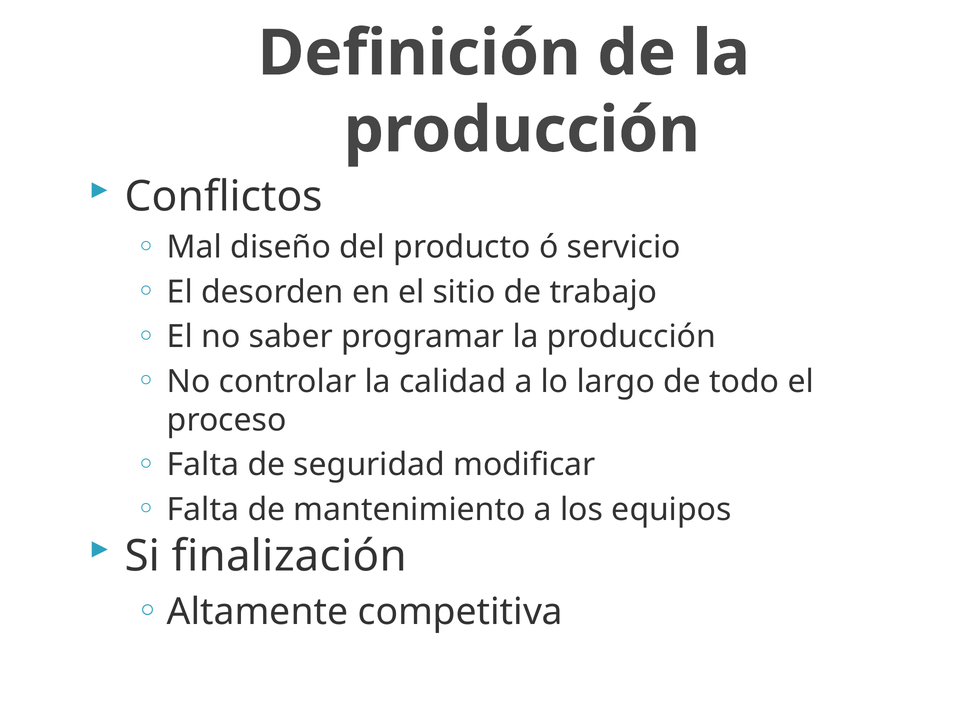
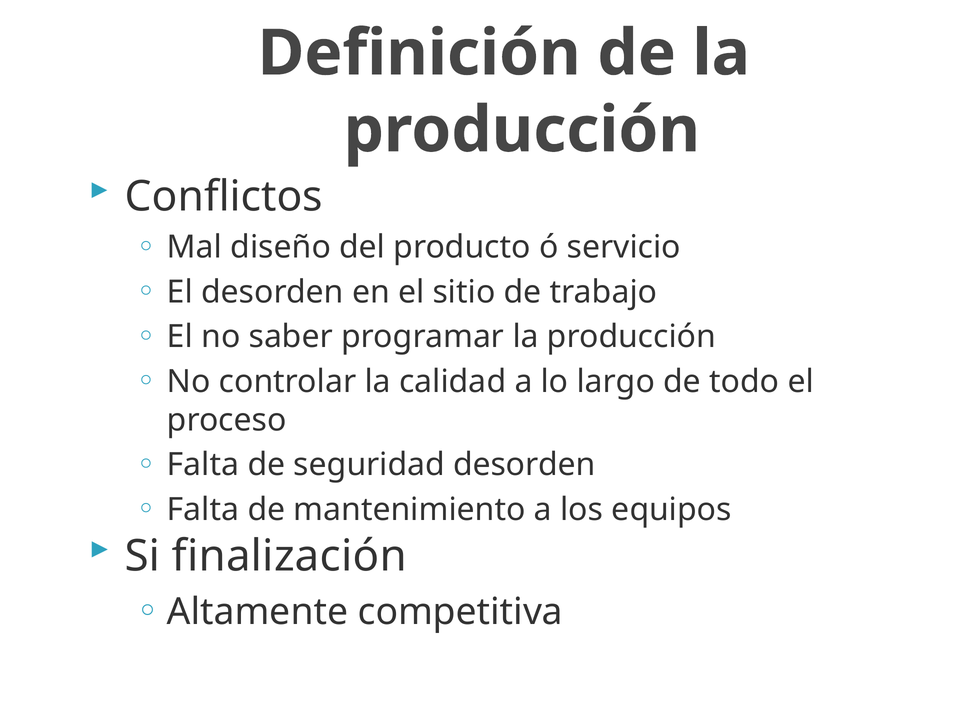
seguridad modificar: modificar -> desorden (524, 465)
